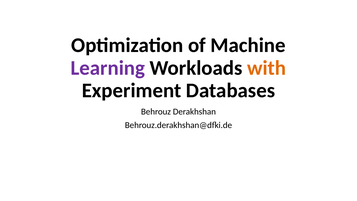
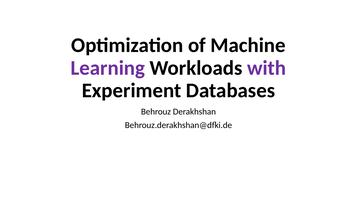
with colour: orange -> purple (267, 68)
